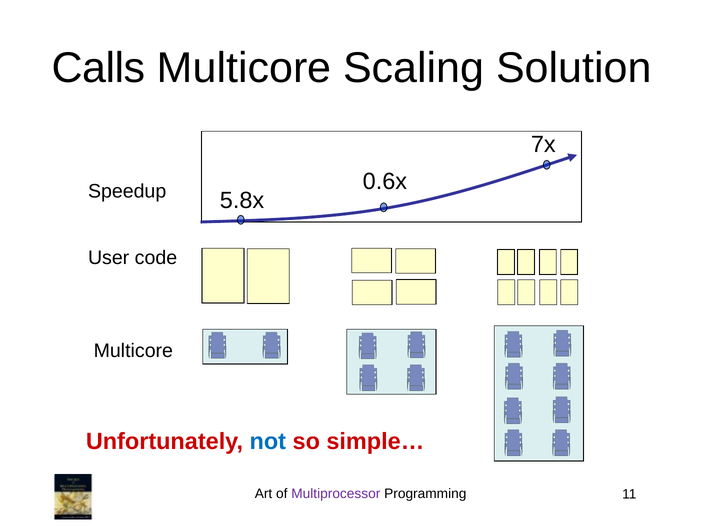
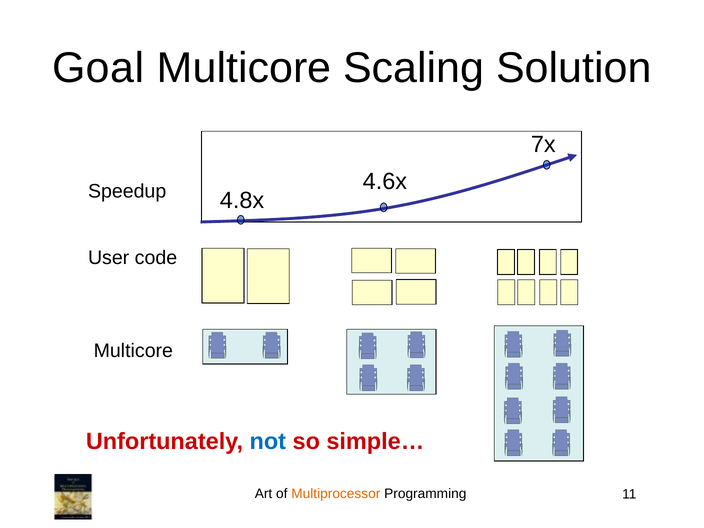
Calls: Calls -> Goal (98, 68)
0.6x: 0.6x -> 4.6x (385, 181)
5.8x: 5.8x -> 4.8x (242, 200)
Multiprocessor colour: purple -> orange (336, 494)
